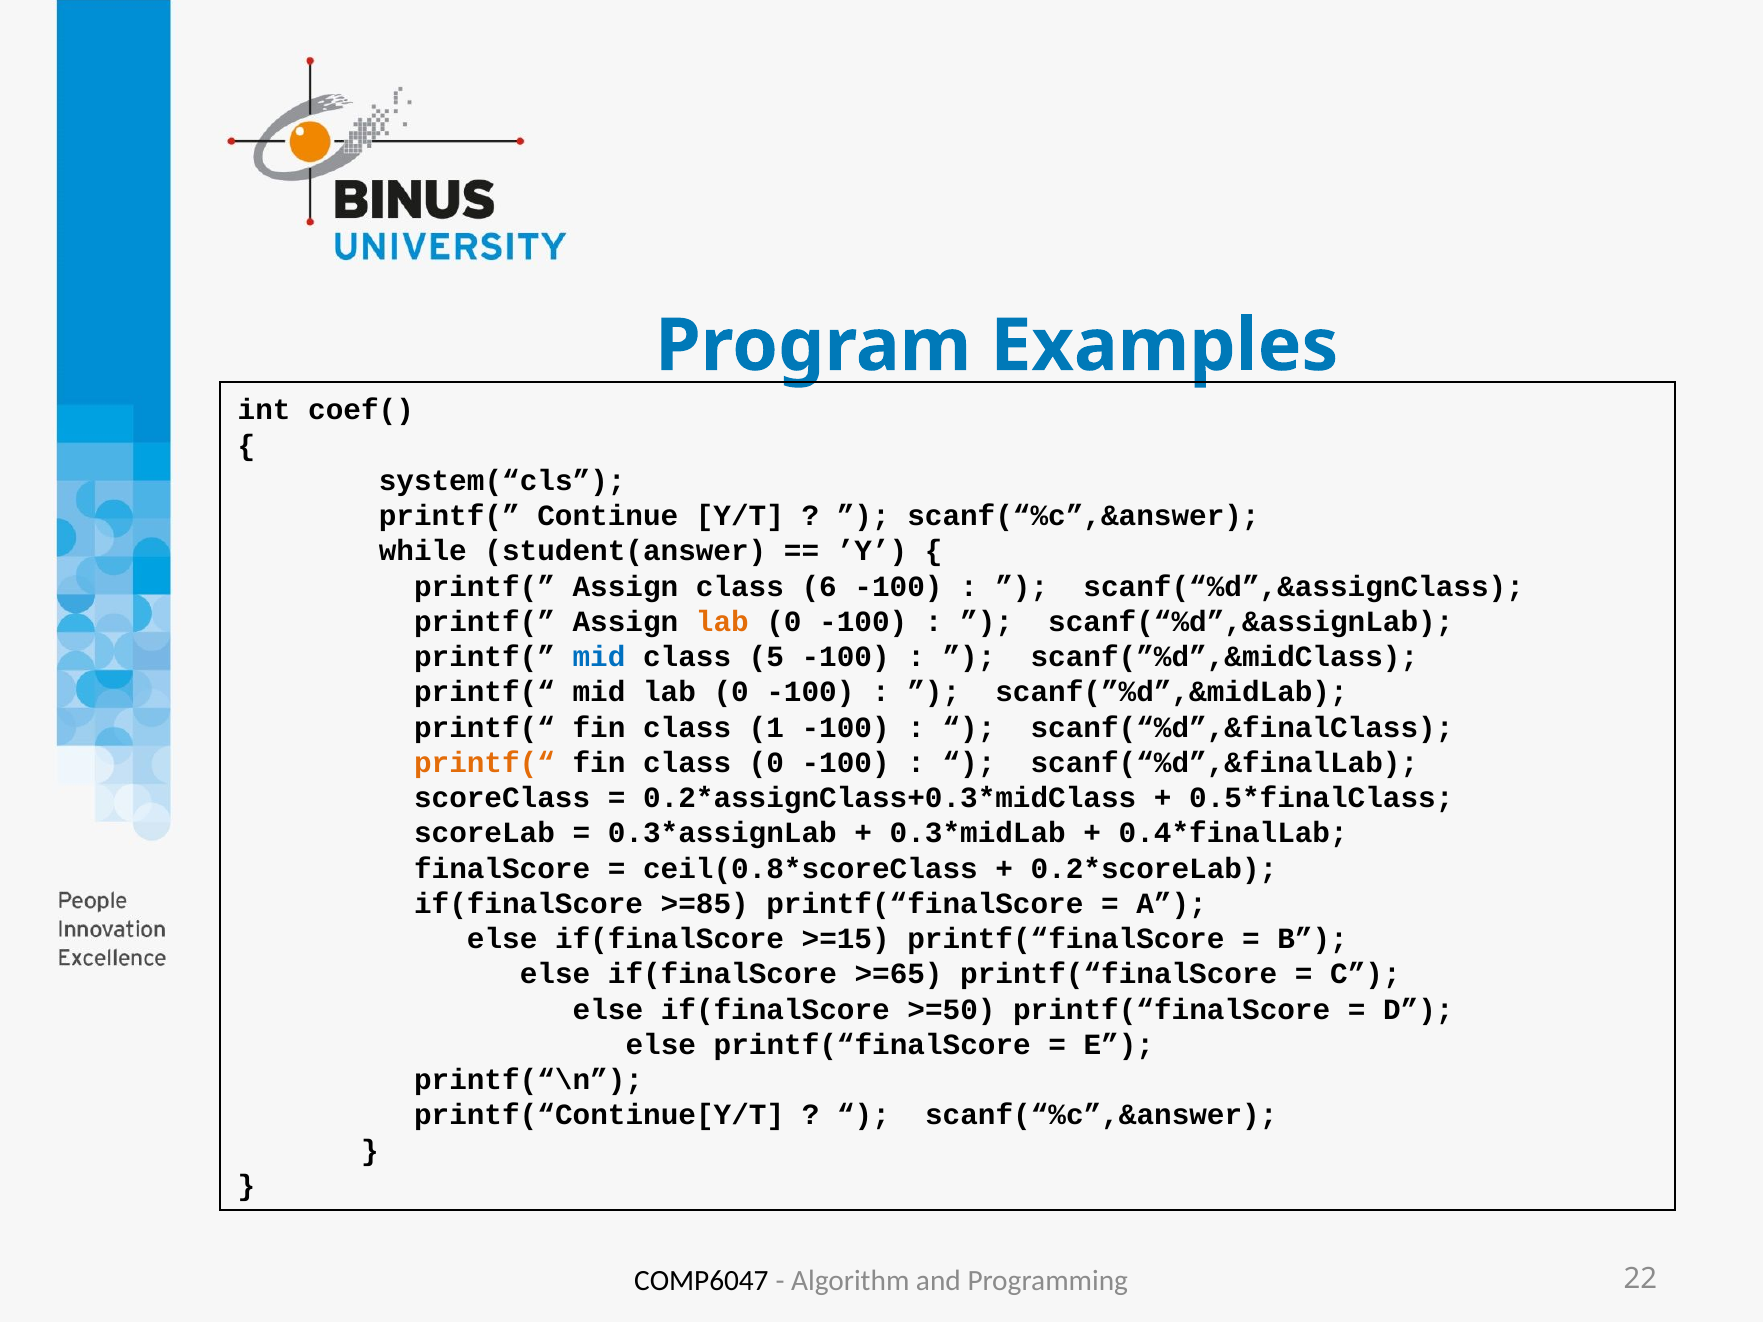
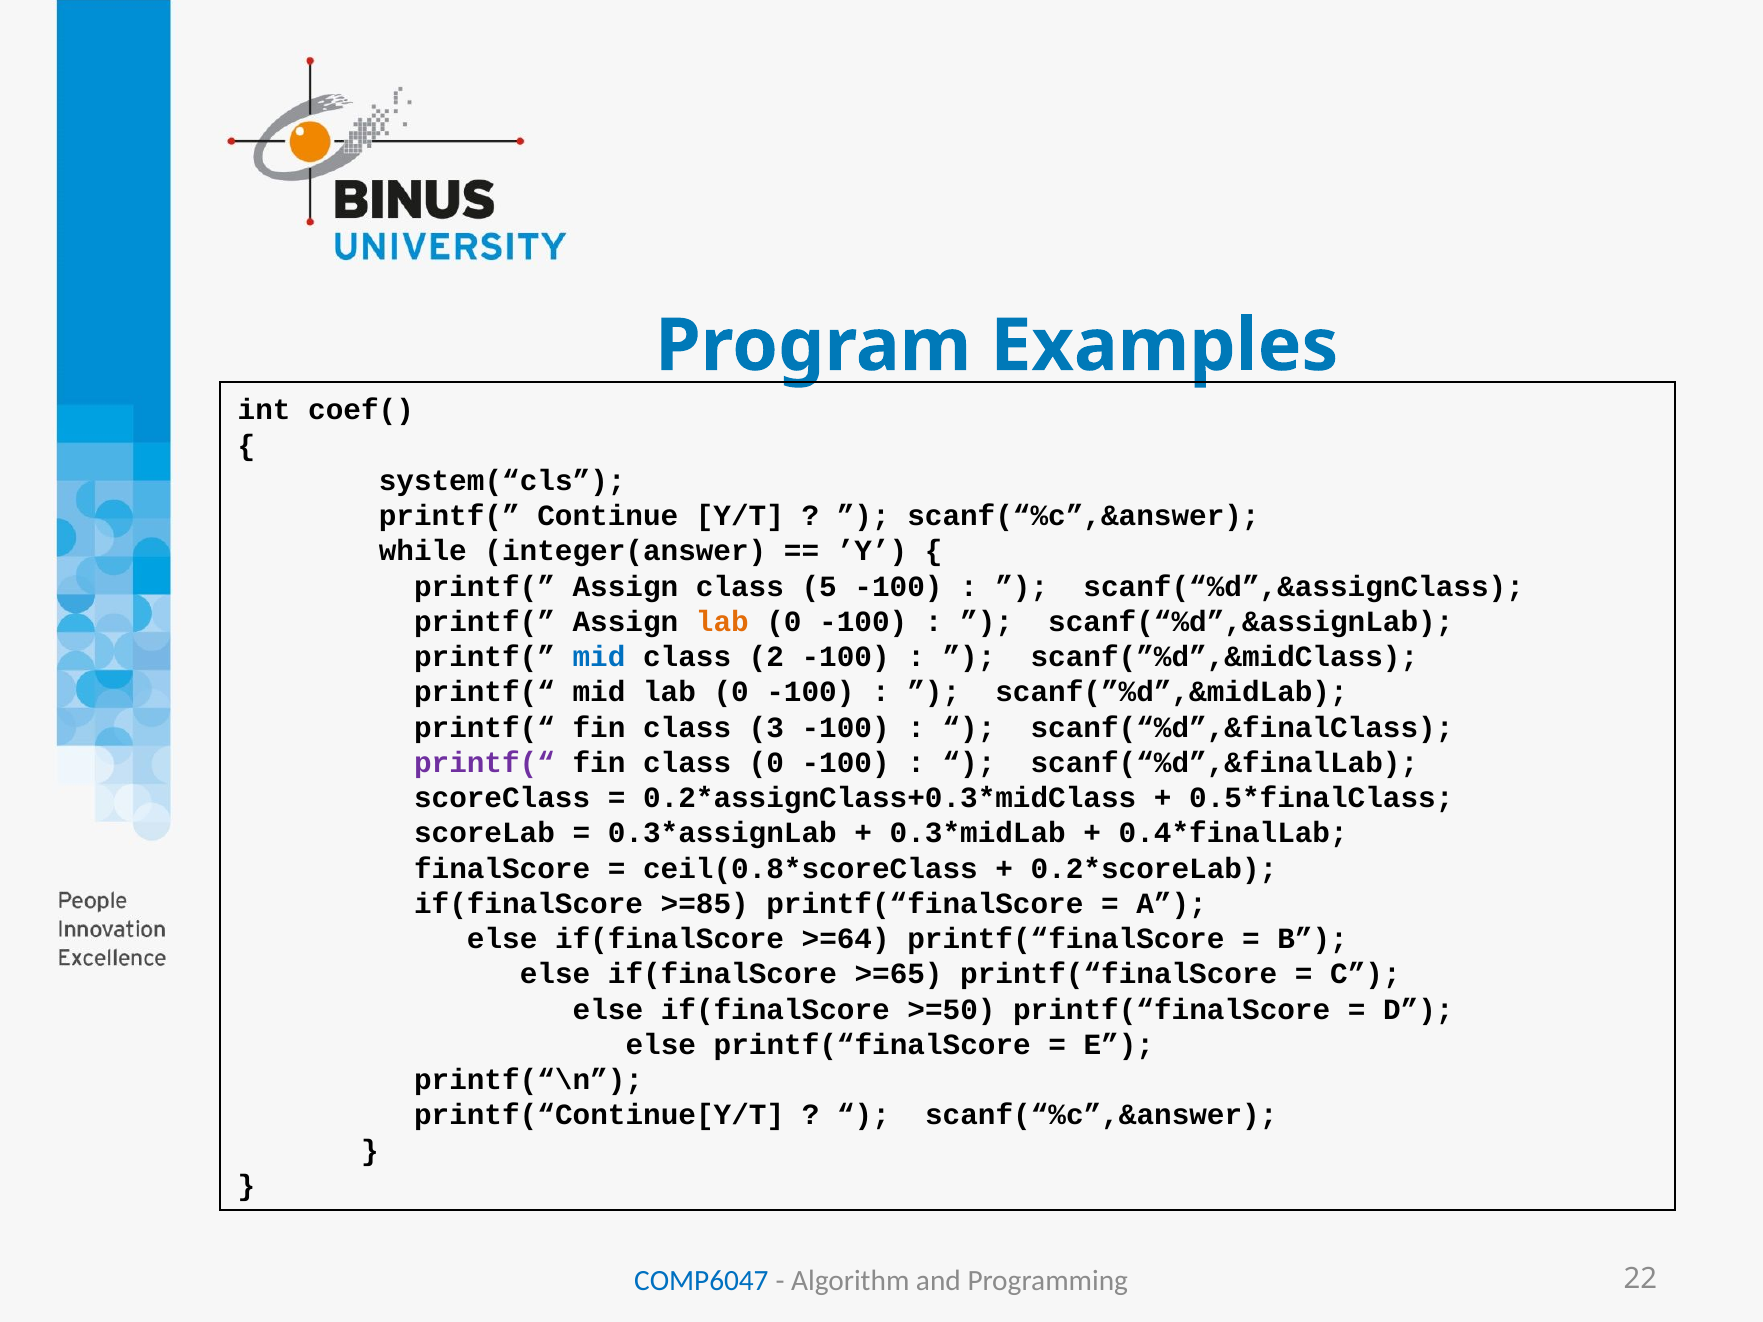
student(answer: student(answer -> integer(answer (625, 551)
6: 6 -> 5 (819, 587)
5: 5 -> 2 (766, 657)
1: 1 -> 3 (766, 728)
printf(“ colour: orange -> purple (484, 763)
>=15: >=15 -> >=64 (846, 939)
COMP6047 colour: black -> blue (701, 1281)
